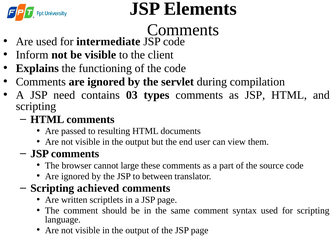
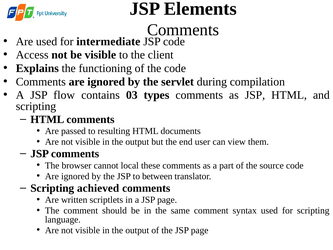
Inform: Inform -> Access (32, 55)
need: need -> flow (64, 95)
large: large -> local (130, 165)
